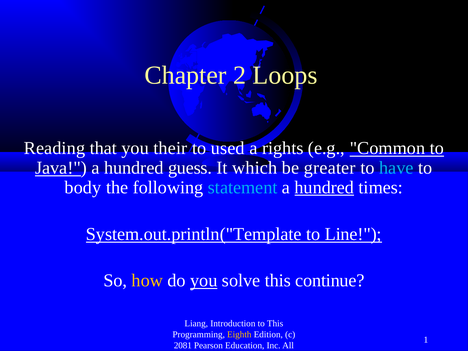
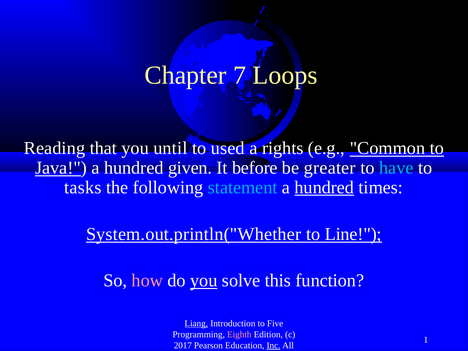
2: 2 -> 7 (240, 75)
their: their -> until (170, 148)
guess: guess -> given (190, 168)
which: which -> before (255, 168)
body: body -> tasks (83, 187)
System.out.println("Template: System.out.println("Template -> System.out.println("Whether (194, 234)
how colour: yellow -> pink (147, 281)
continue: continue -> function (330, 281)
Liang underline: none -> present (196, 324)
to This: This -> Five (275, 324)
Eighth colour: yellow -> pink (239, 334)
2081: 2081 -> 2017 (183, 345)
Inc underline: none -> present (274, 345)
